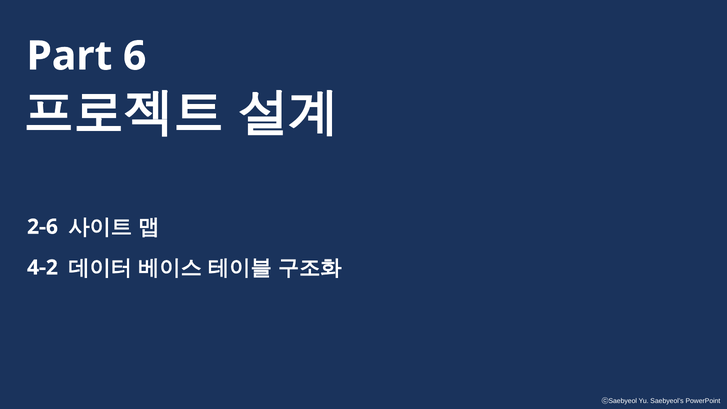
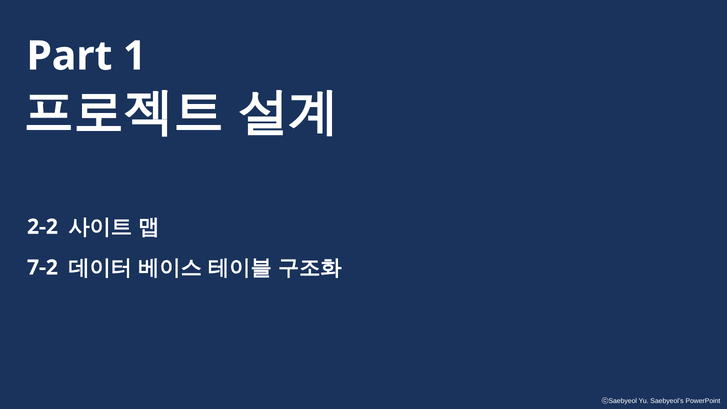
6: 6 -> 1 (135, 56)
2-6: 2-6 -> 2-2 (42, 227)
4-2: 4-2 -> 7-2 (42, 268)
